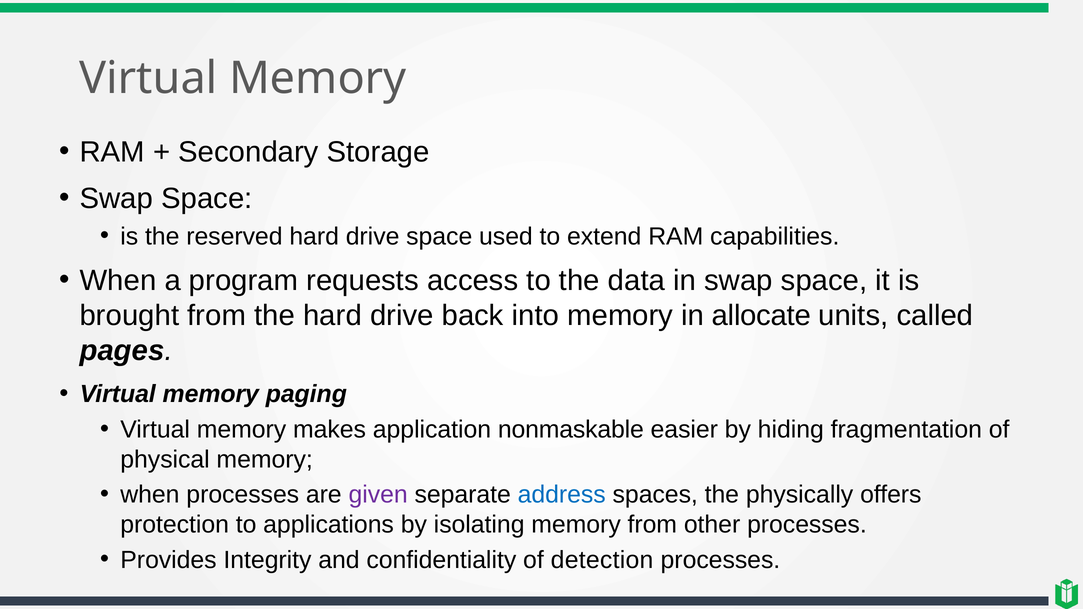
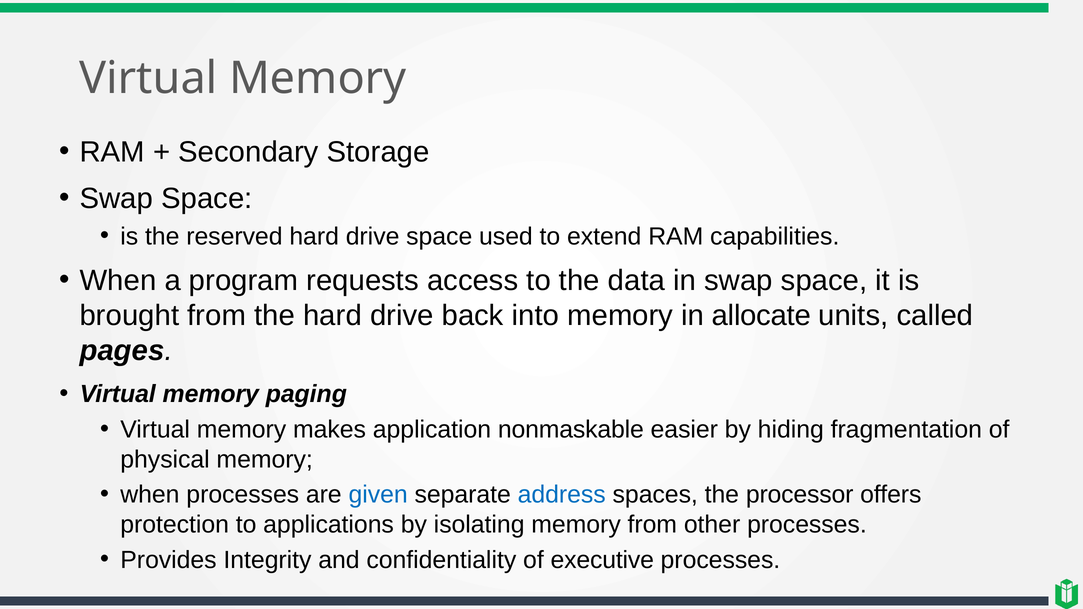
given colour: purple -> blue (378, 495)
physically: physically -> processor (800, 495)
detection: detection -> executive (602, 560)
